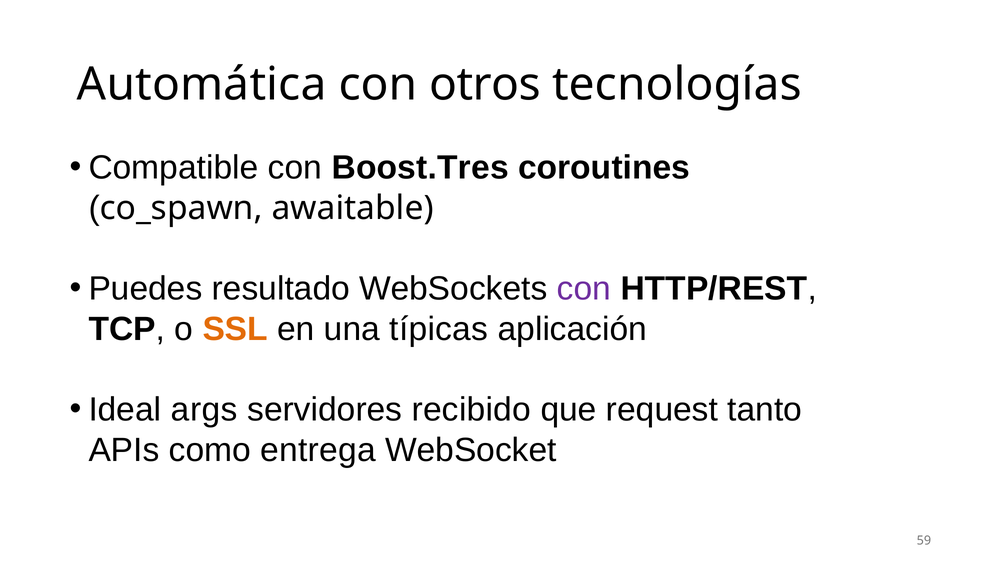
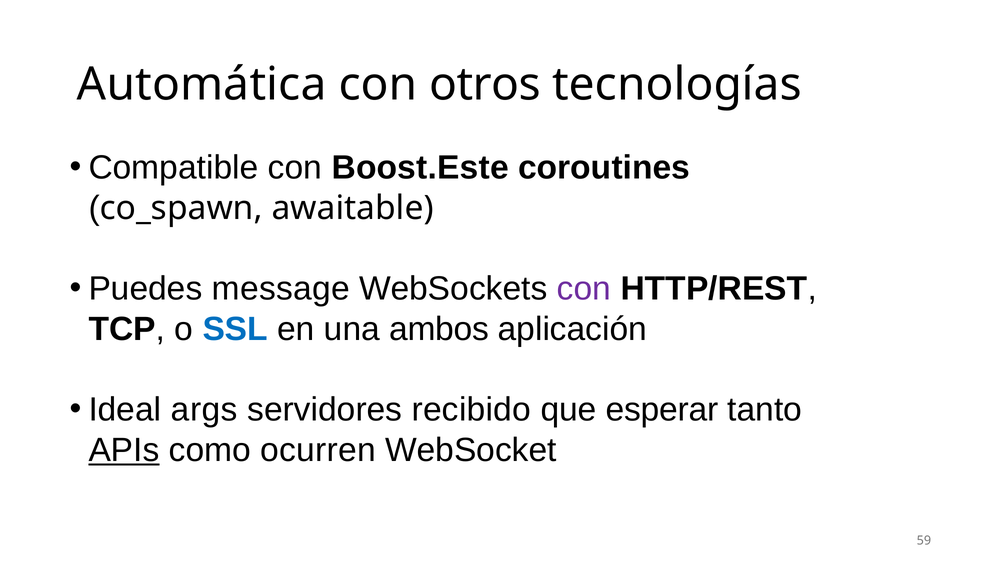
Boost.Tres: Boost.Tres -> Boost.Este (420, 168)
resultado: resultado -> message (281, 289)
SSL colour: orange -> blue (235, 329)
típicas: típicas -> ambos (439, 329)
request: request -> esperar (662, 410)
APIs underline: none -> present (124, 450)
entrega: entrega -> ocurren (318, 450)
